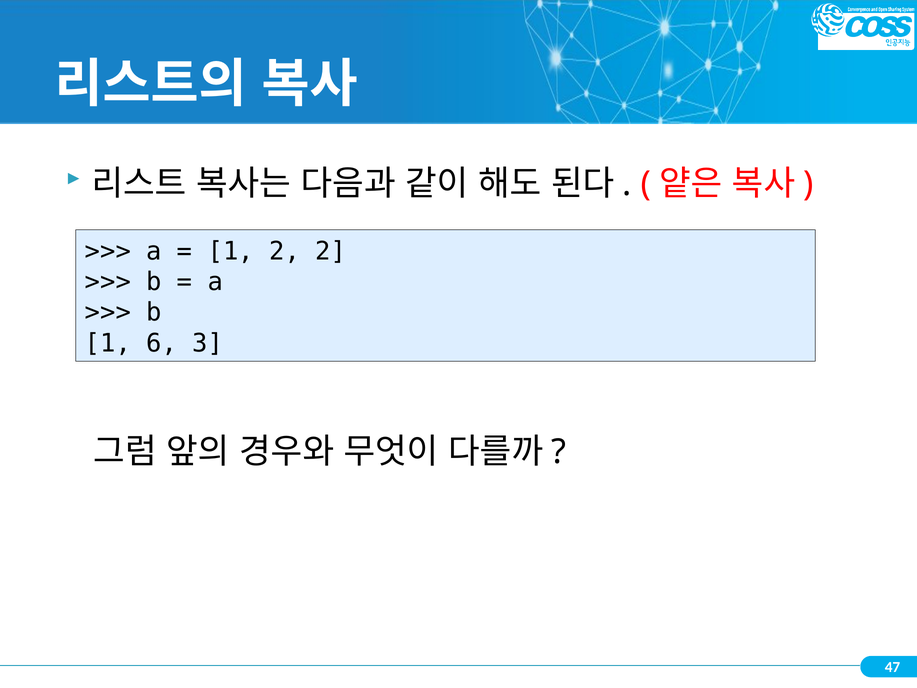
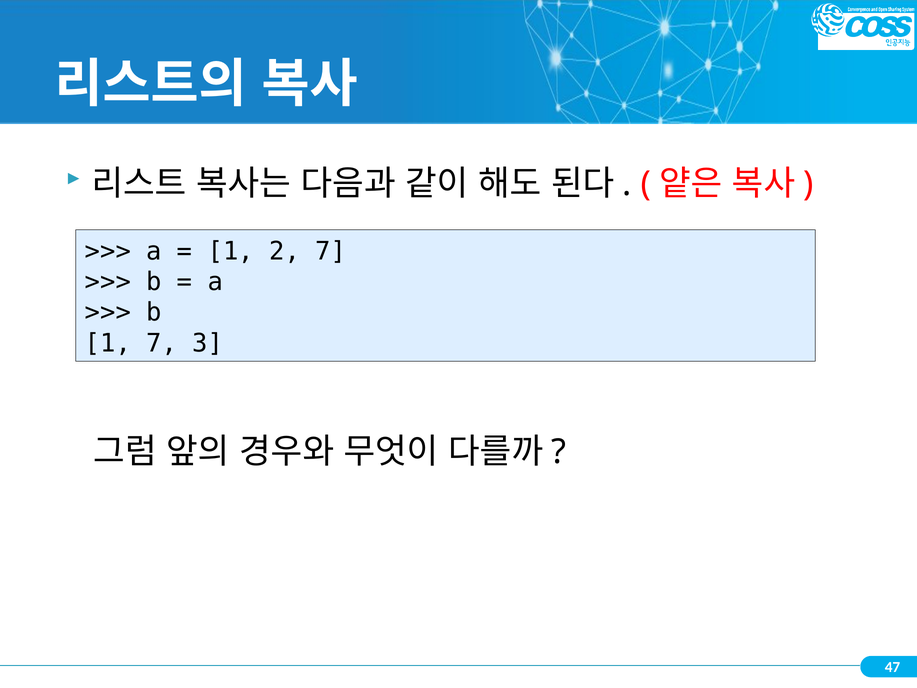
2 2: 2 -> 7 (331, 251)
1 6: 6 -> 7 (162, 343)
